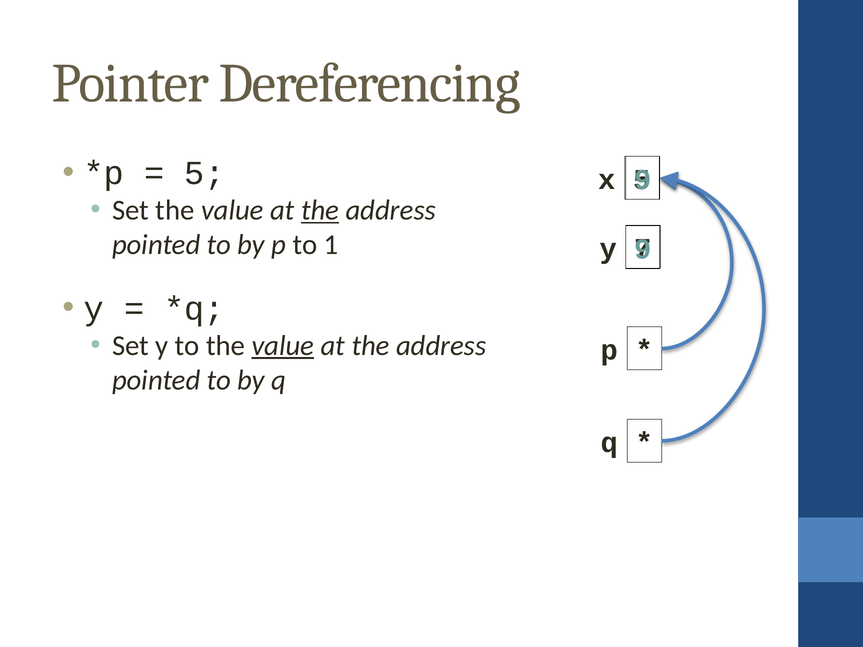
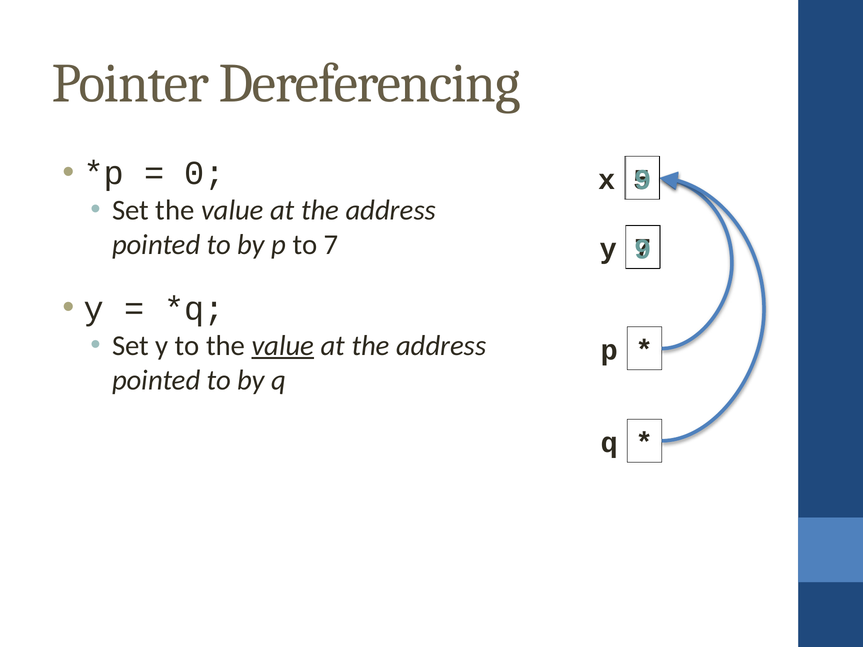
5: 5 -> 0 (205, 173)
the underline: present -> none (320, 211)
to 1: 1 -> 7 (331, 245)
